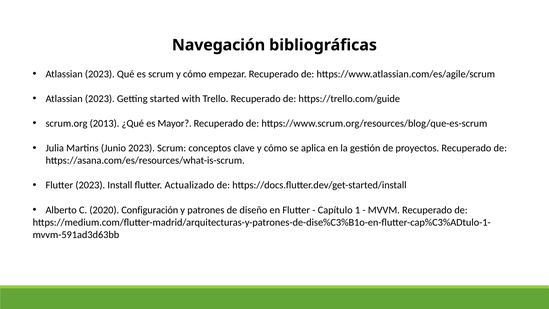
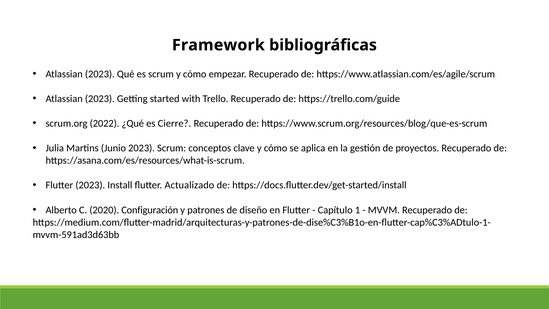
Navegación: Navegación -> Framework (218, 45)
2013: 2013 -> 2022 (105, 123)
Mayor: Mayor -> Cierre (174, 123)
